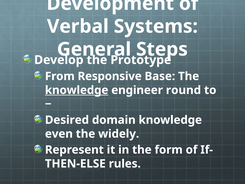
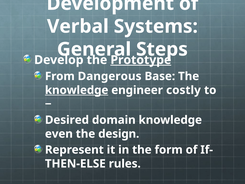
Prototype underline: none -> present (141, 60)
Responsive: Responsive -> Dangerous (110, 76)
round: round -> costly (183, 90)
widely: widely -> design (119, 134)
